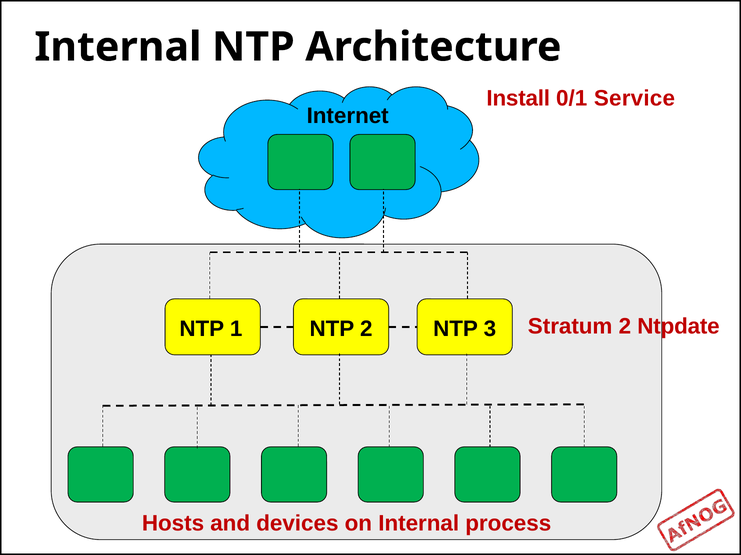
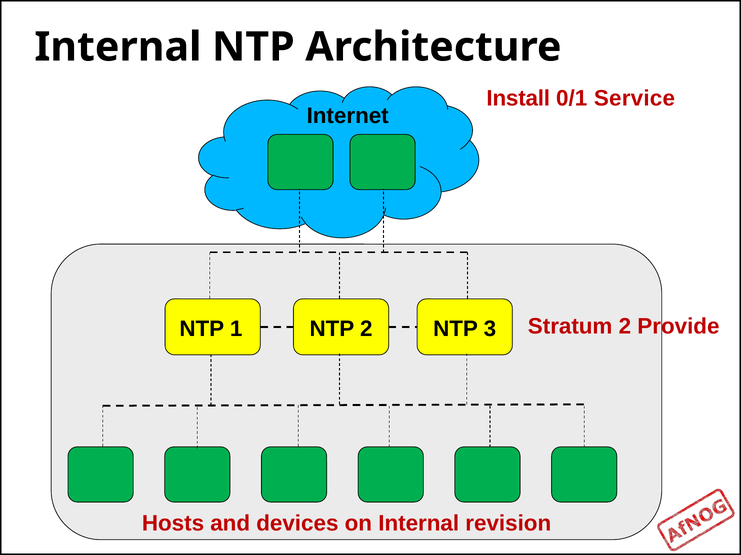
Ntpdate: Ntpdate -> Provide (678, 327)
process: process -> revision (508, 524)
